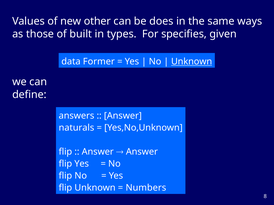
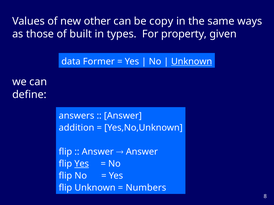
does: does -> copy (161, 21)
specifies: specifies -> property (184, 34)
naturals: naturals -> addition (76, 128)
Yes underline: none -> present (82, 164)
